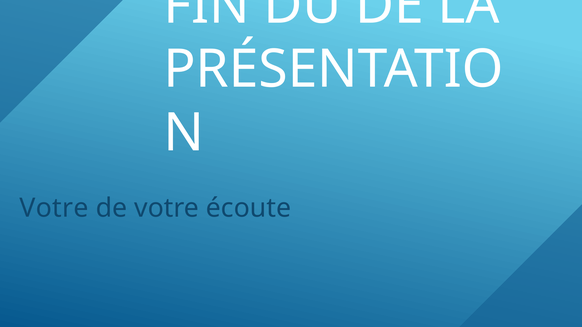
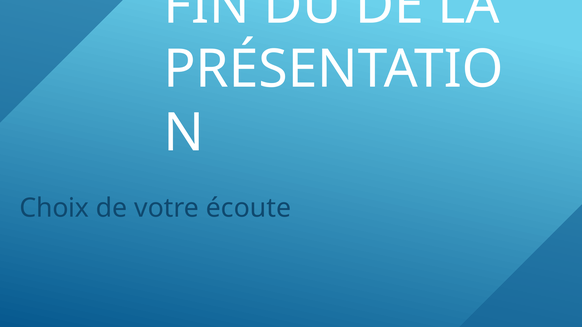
Votre: Votre -> Choix (54, 208)
